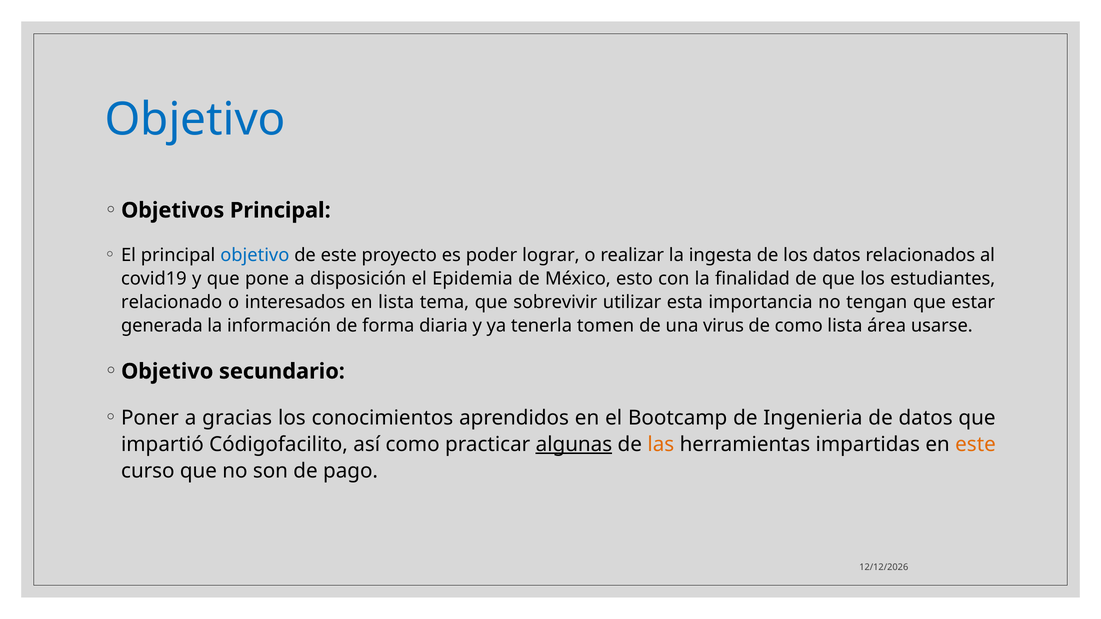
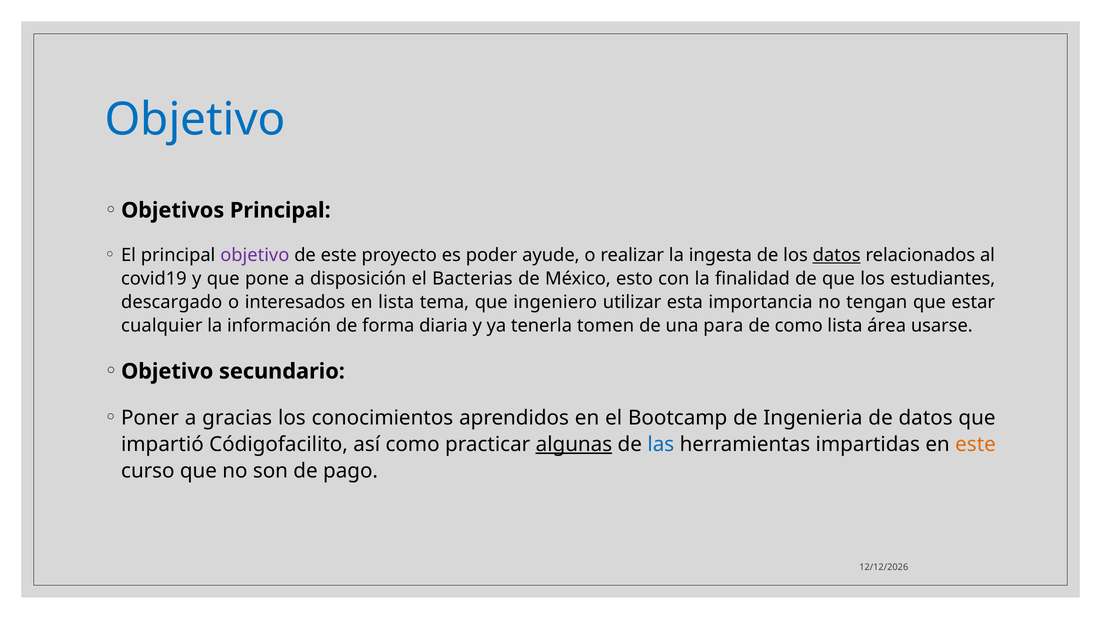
objetivo colour: blue -> purple (255, 255)
lograr: lograr -> ayude (551, 255)
datos underline: none -> present (837, 255)
Epidemia: Epidemia -> Bacterias (472, 279)
relacionado: relacionado -> descargado (172, 302)
sobrevivir: sobrevivir -> ingeniero (555, 302)
generada: generada -> cualquier (162, 326)
virus: virus -> para (723, 326)
las colour: orange -> blue (661, 445)
